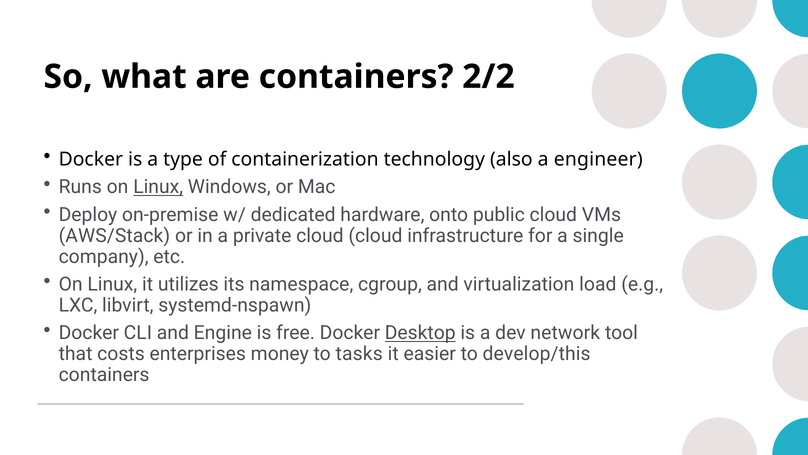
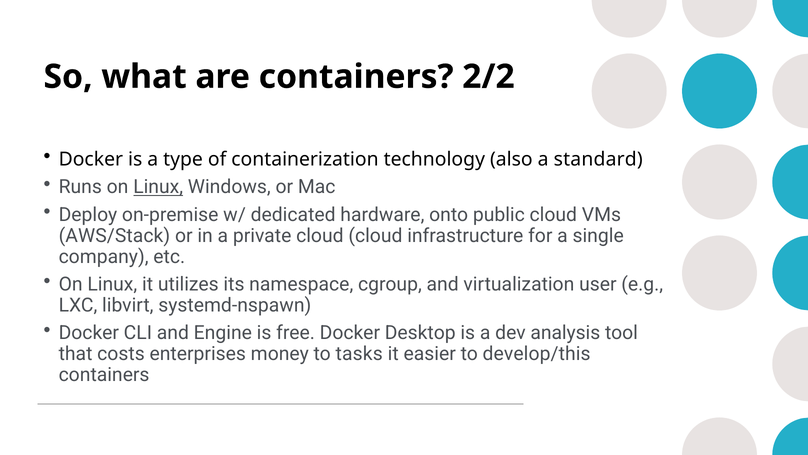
engineer: engineer -> standard (598, 159)
load: load -> user (598, 284)
Desktop underline: present -> none (420, 333)
network: network -> analysis (565, 333)
